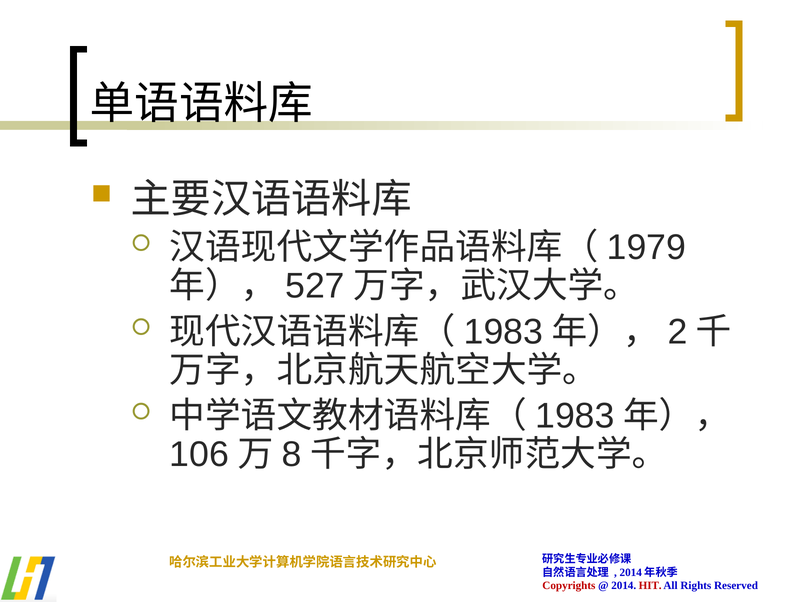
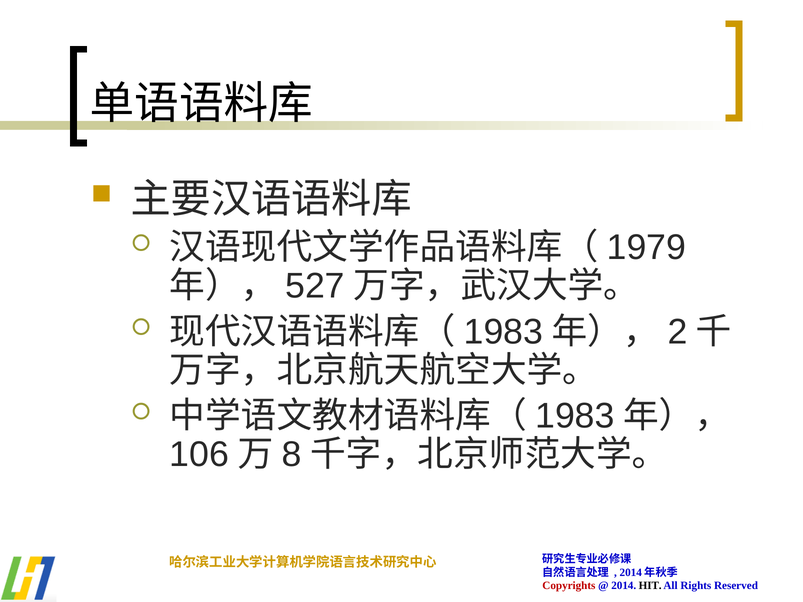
HIT colour: red -> black (650, 586)
